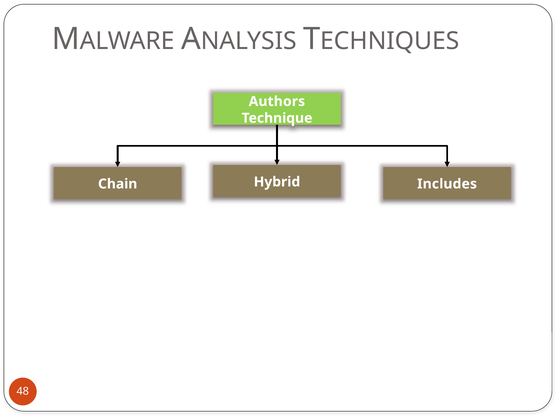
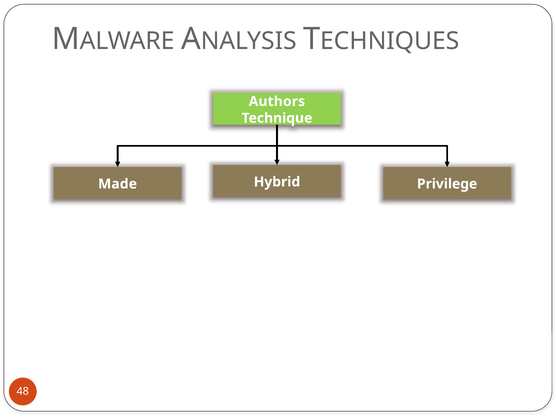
Chain: Chain -> Made (118, 184)
Includes: Includes -> Privilege (447, 184)
